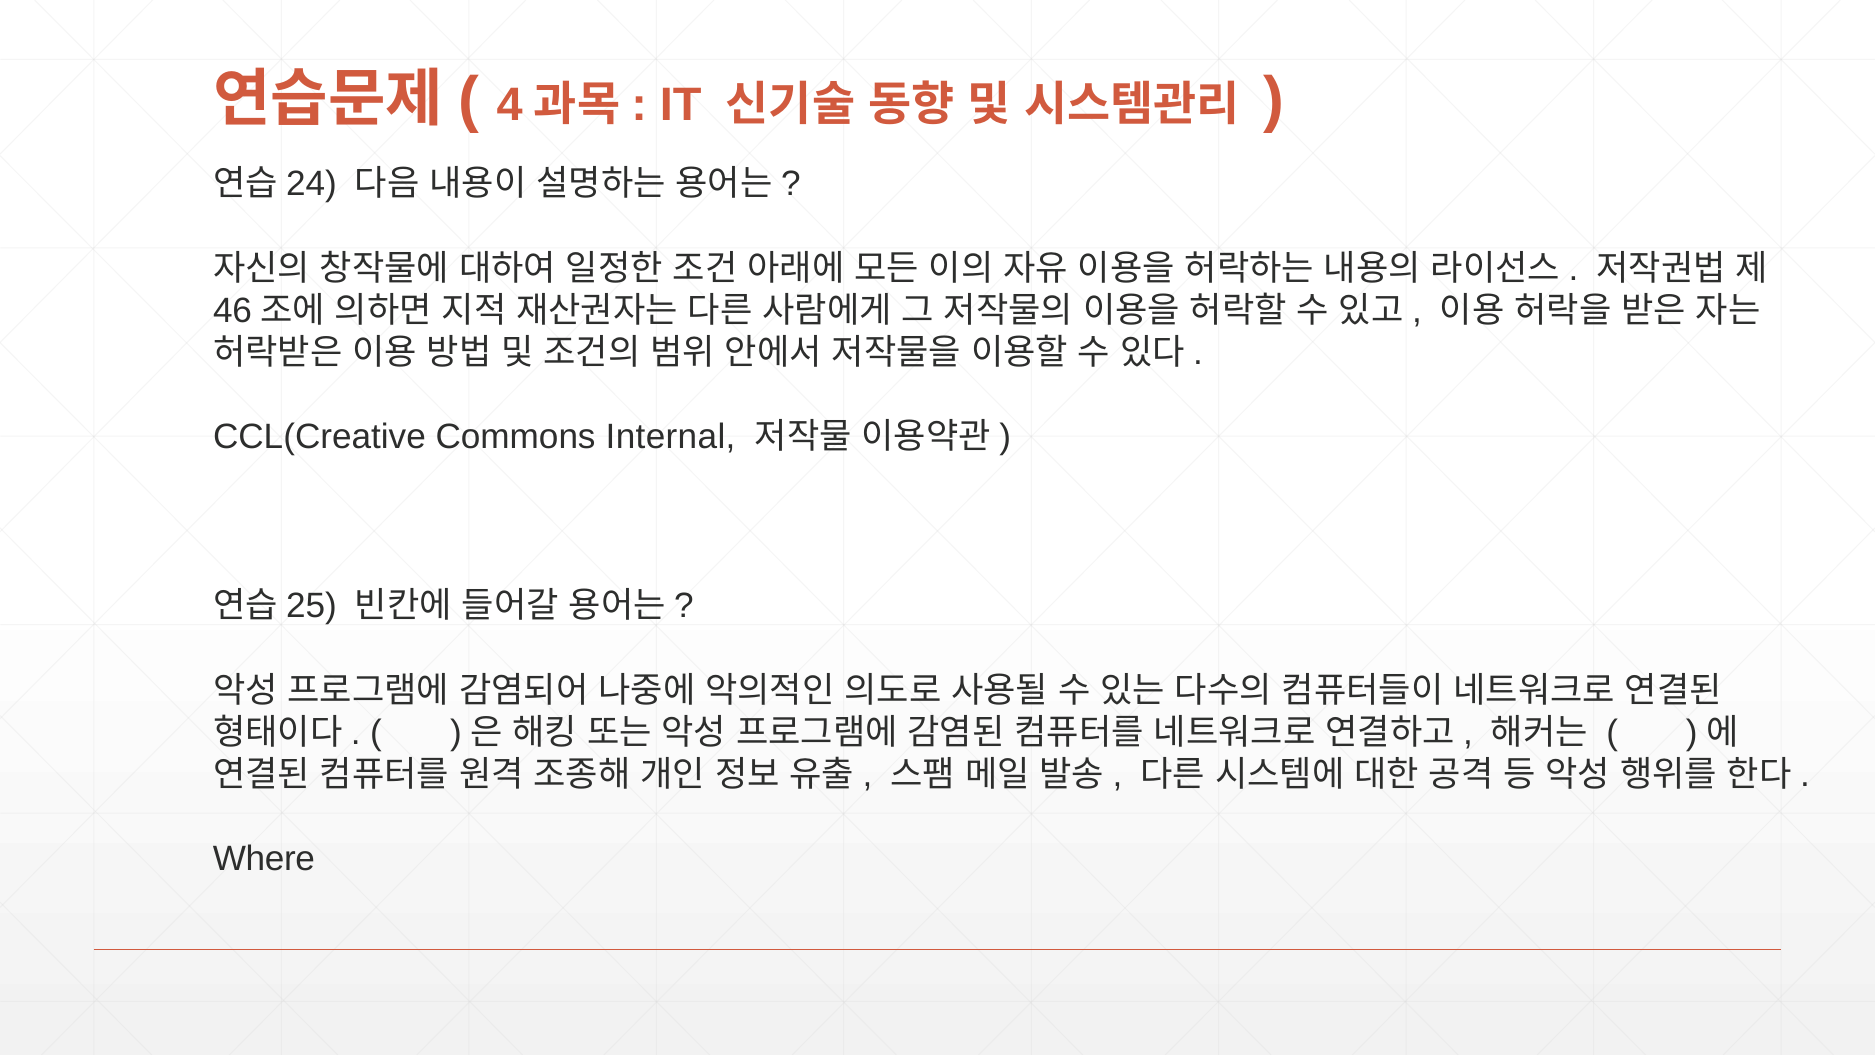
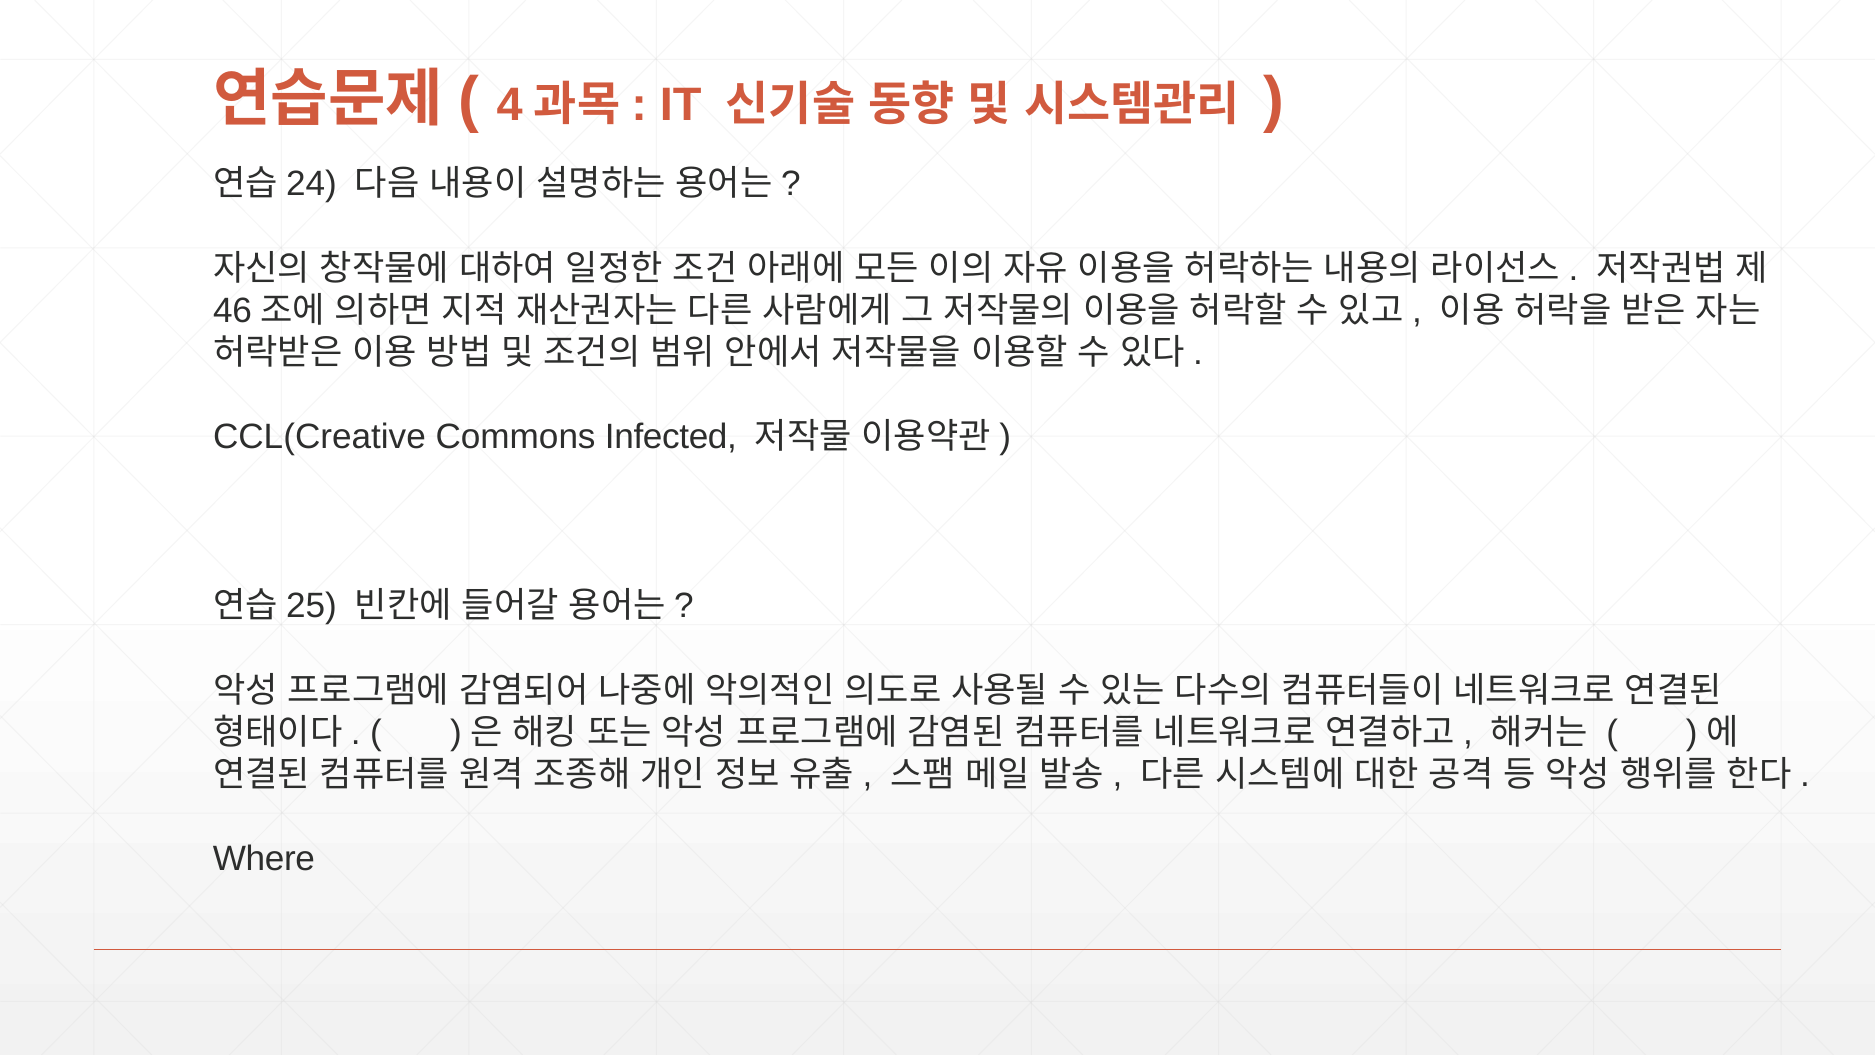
Internal: Internal -> Infected (671, 437)
